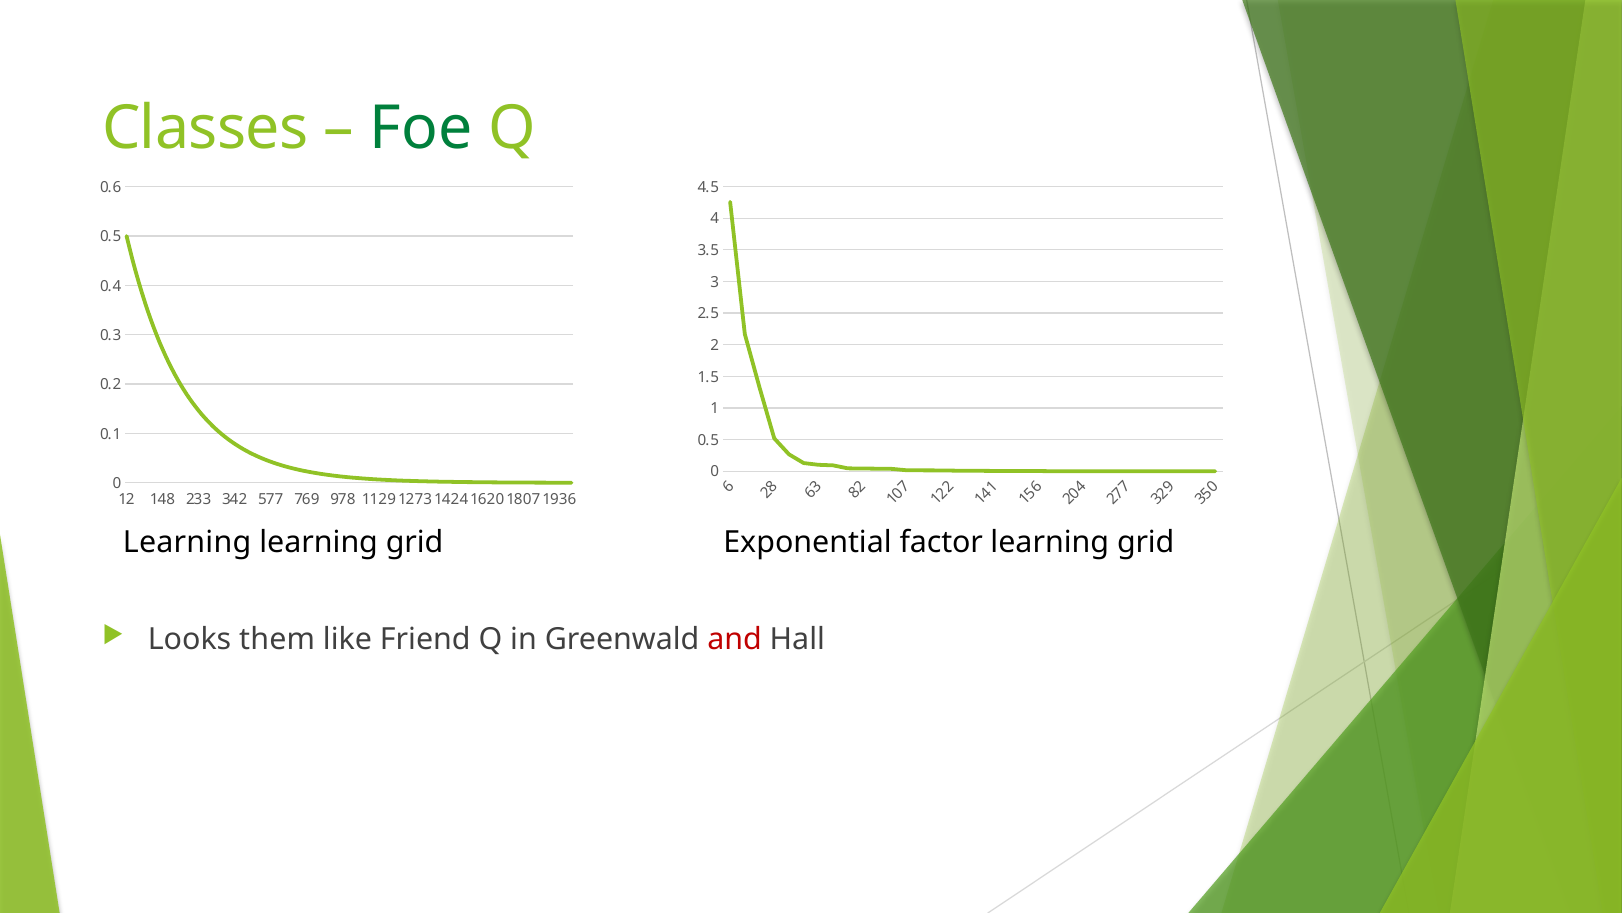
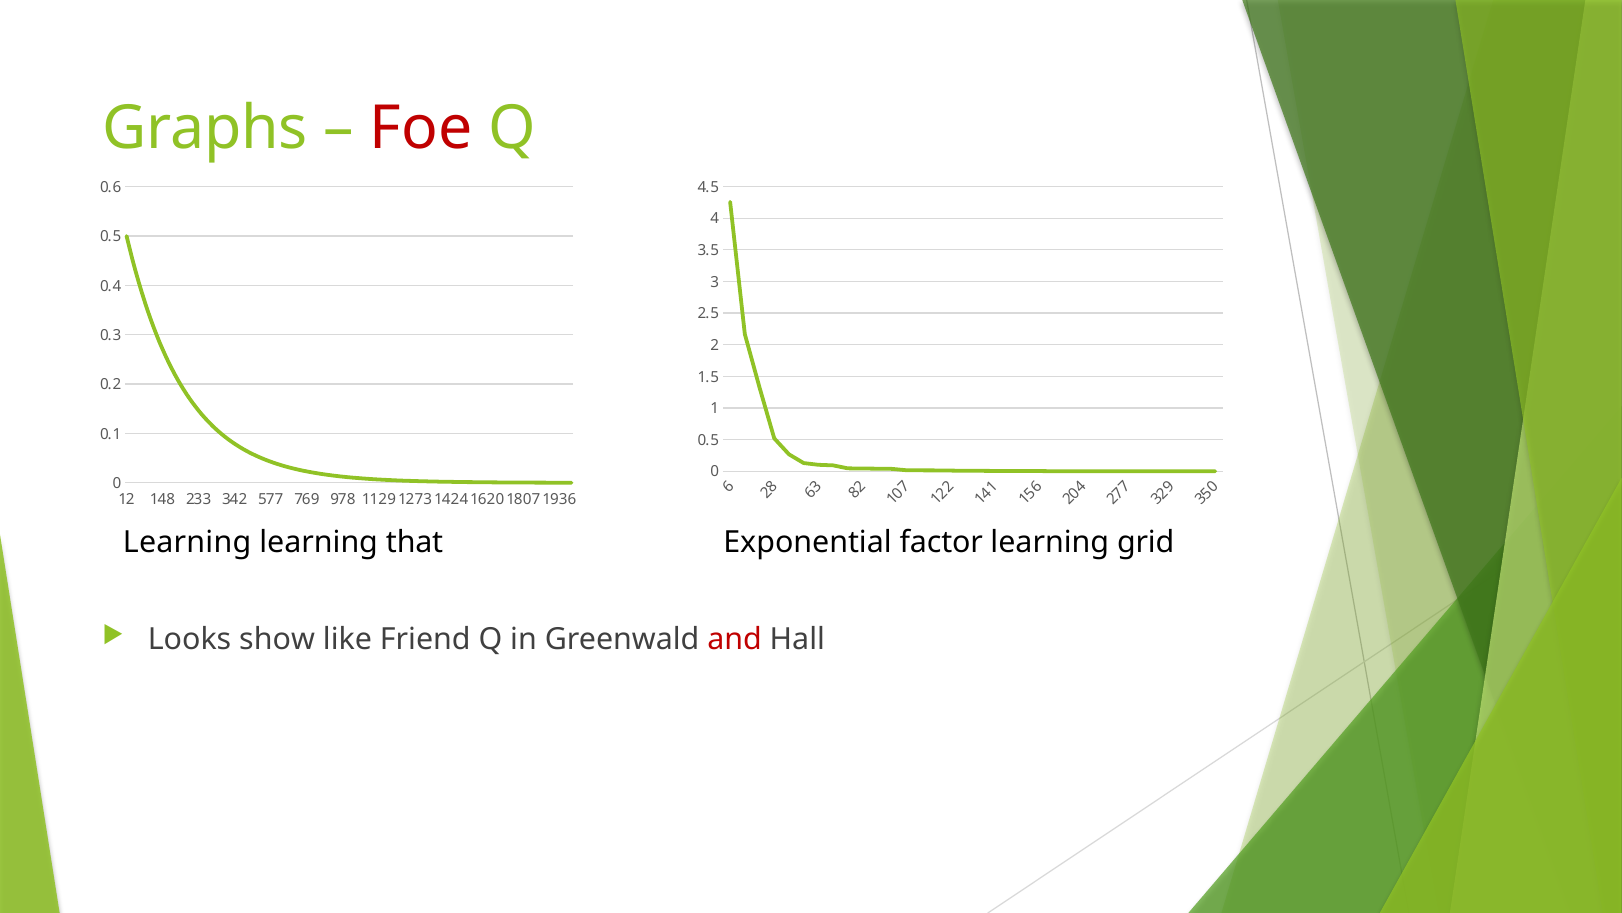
Classes: Classes -> Graphs (205, 128)
Foe colour: green -> red (421, 128)
grid: grid -> that (415, 542)
them: them -> show (277, 639)
